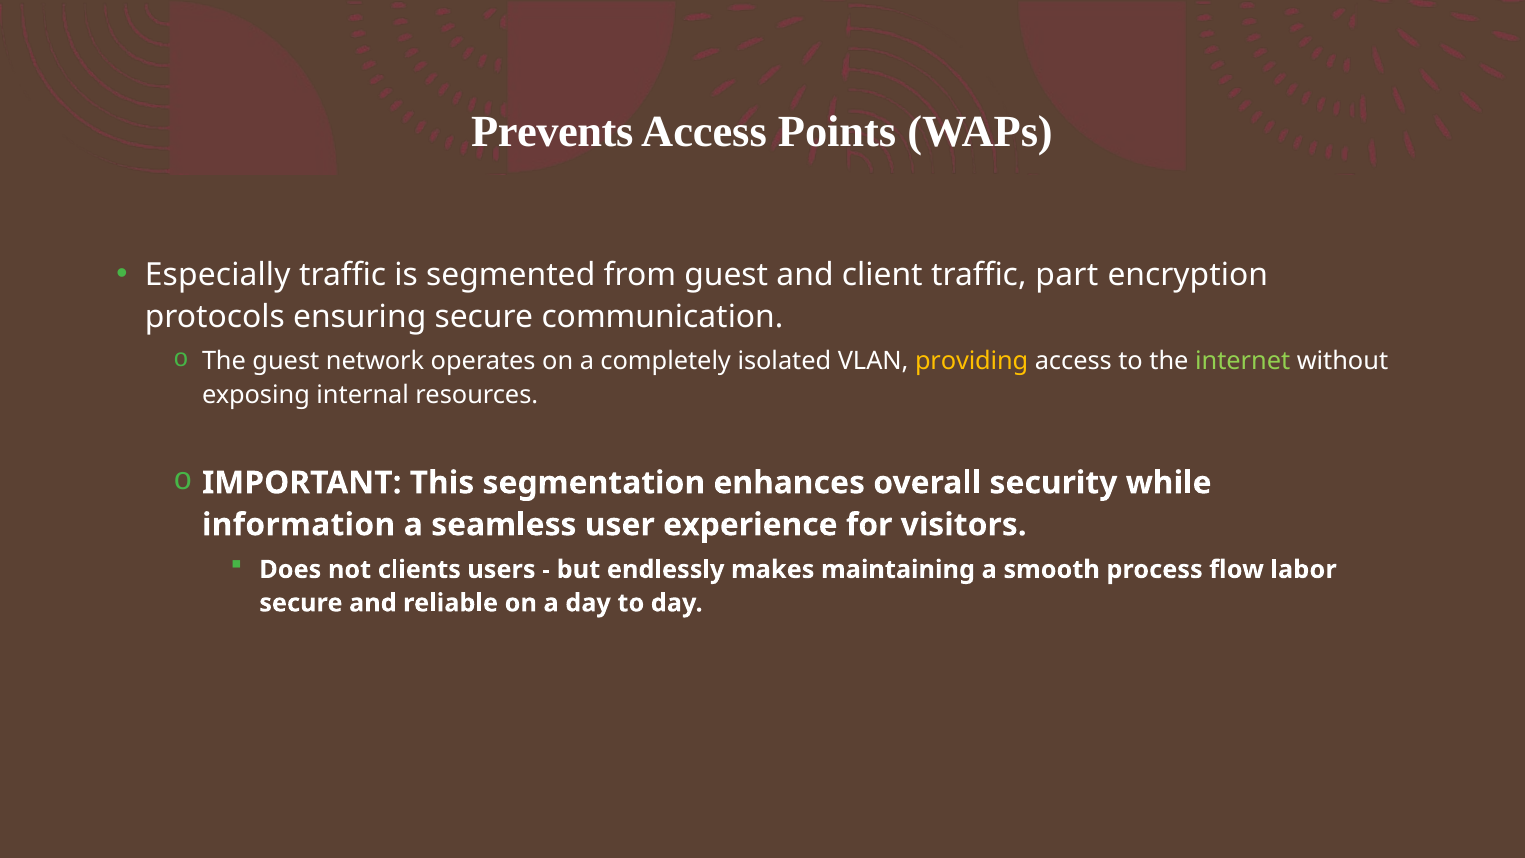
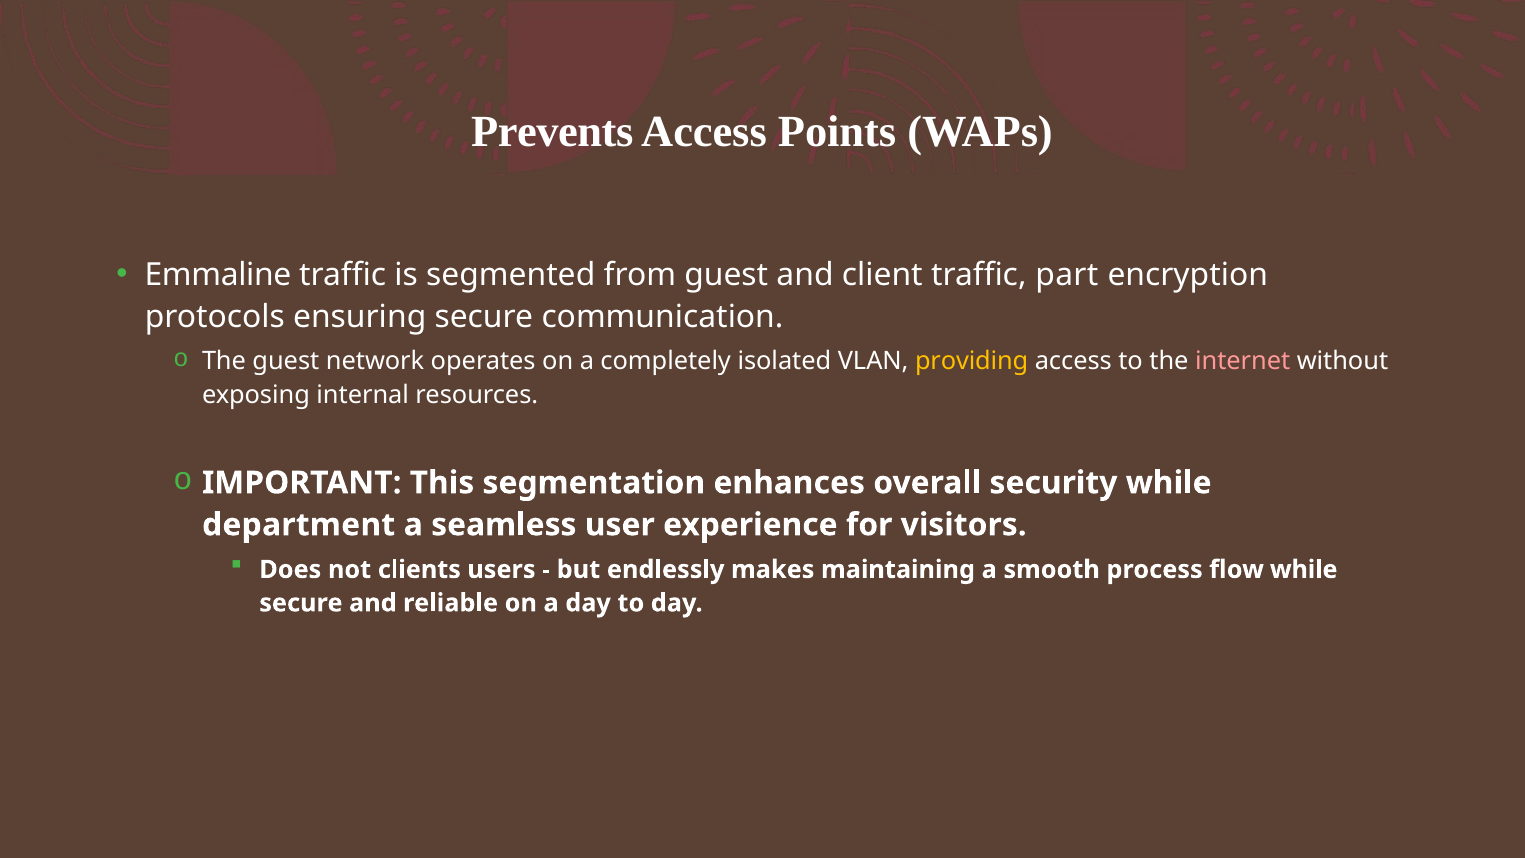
Especially: Especially -> Emmaline (218, 275)
internet colour: light green -> pink (1243, 361)
information: information -> department (299, 525)
flow labor: labor -> while (1304, 569)
